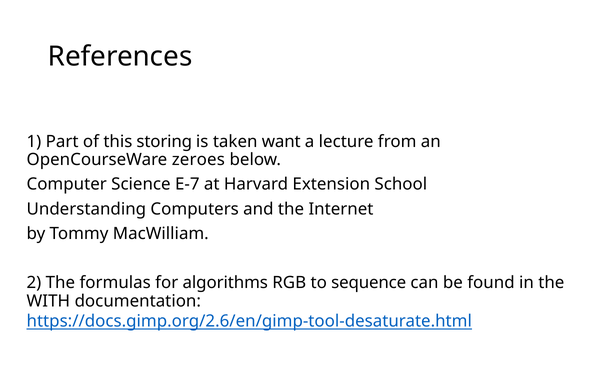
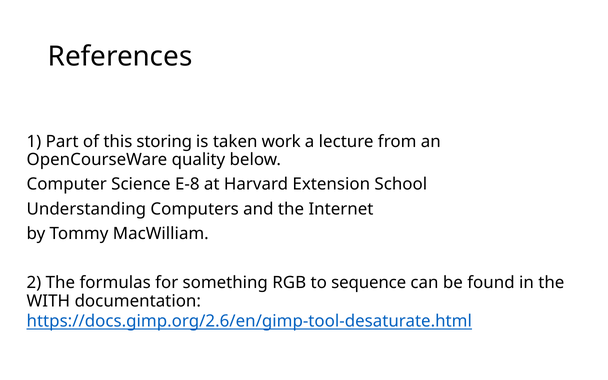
want: want -> work (281, 142)
zeroes: zeroes -> quality (198, 160)
E-7: E-7 -> E-8 (187, 184)
algorithms: algorithms -> something (225, 283)
